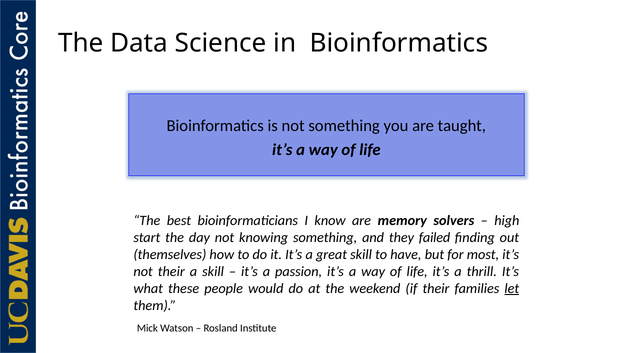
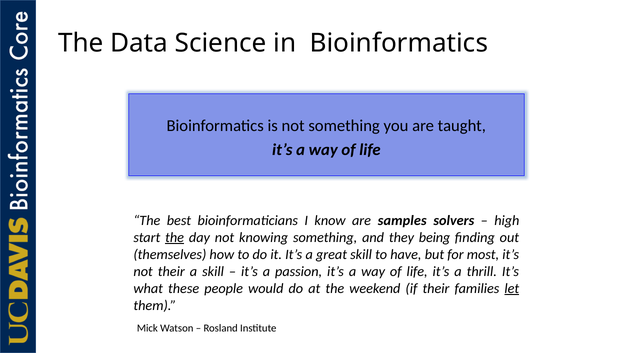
memory: memory -> samples (402, 221)
the underline: none -> present (175, 238)
failed: failed -> being (435, 238)
